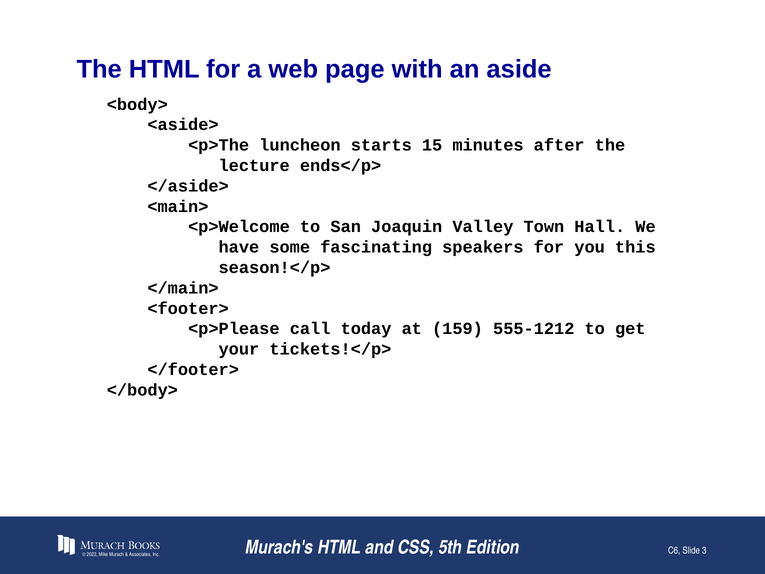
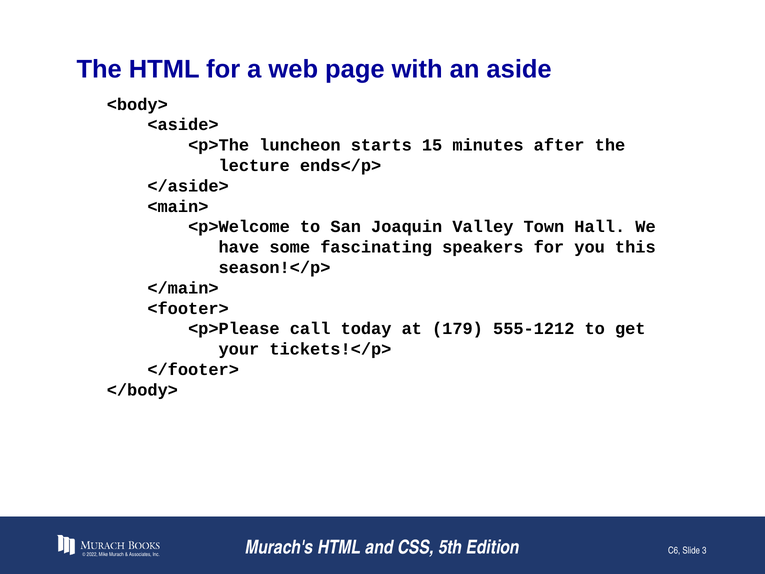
159: 159 -> 179 (458, 329)
